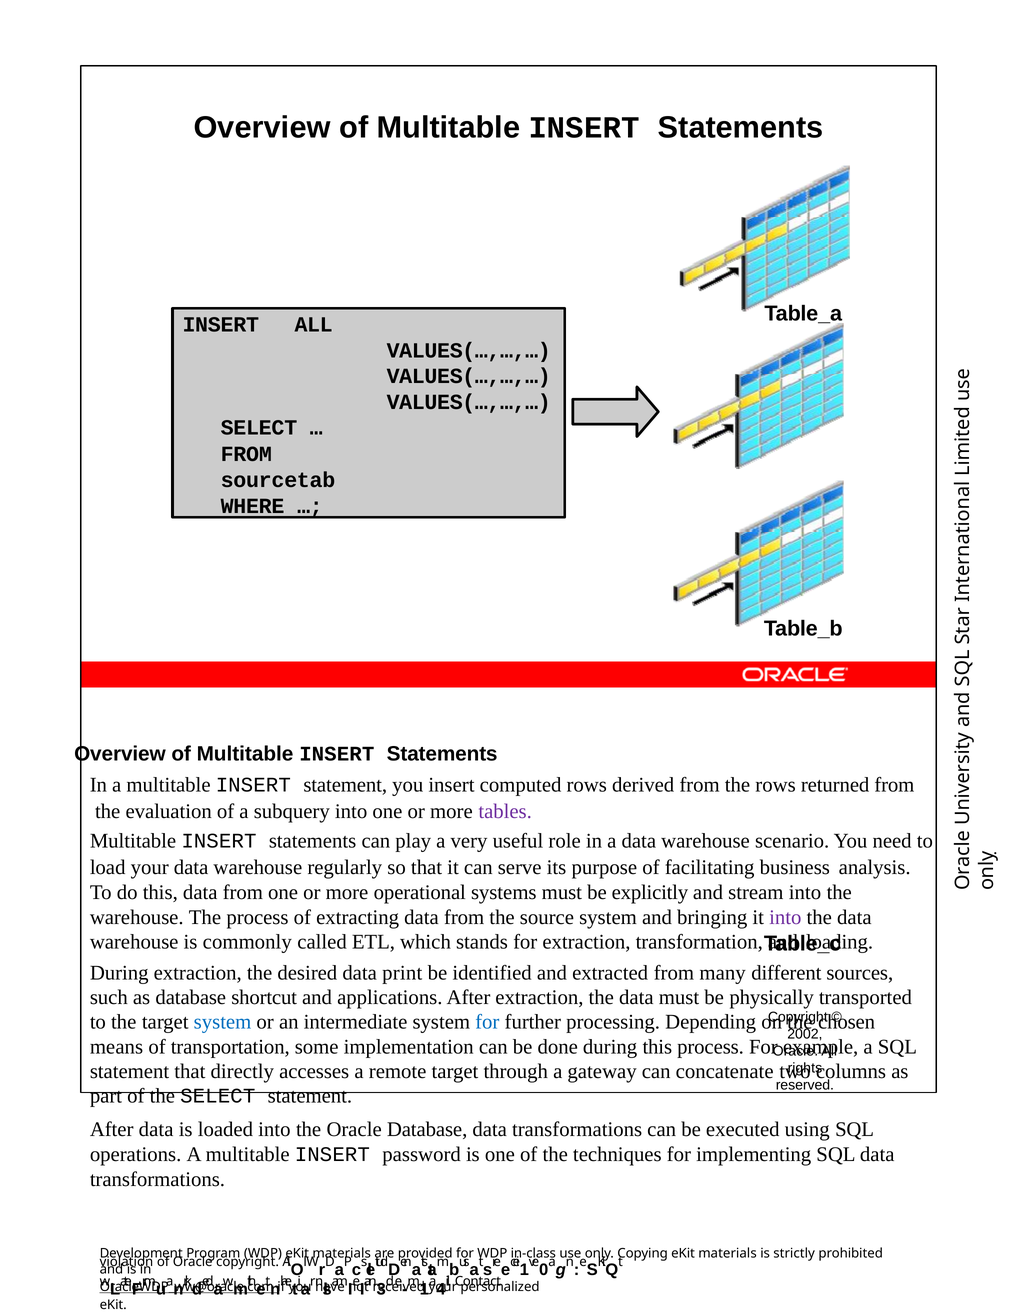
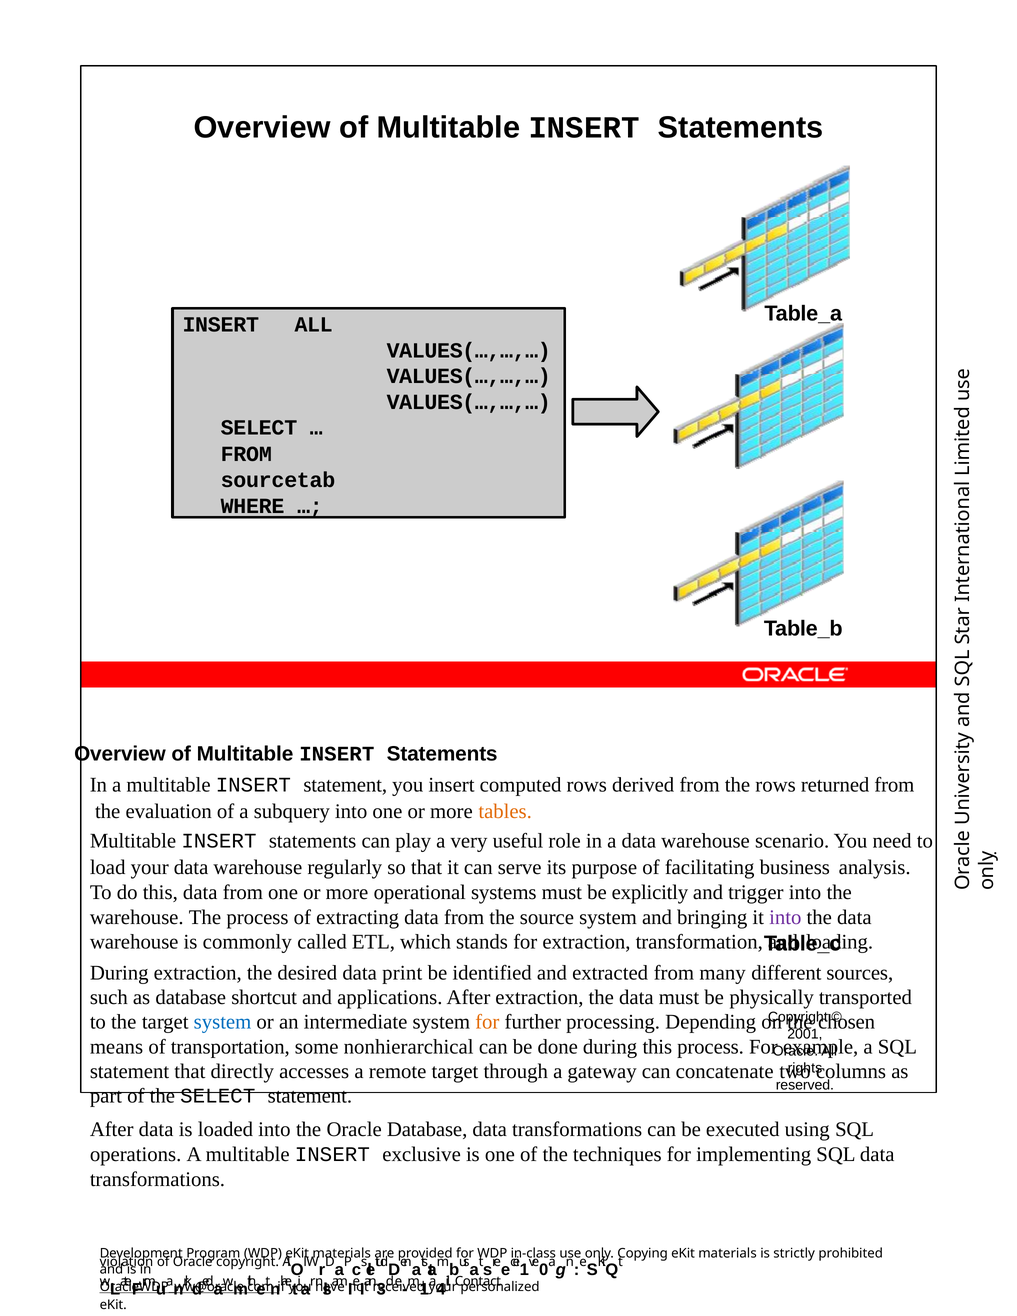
tables colour: purple -> orange (505, 811)
stream: stream -> trigger (756, 892)
for colour: blue -> orange (487, 1022)
2002: 2002 -> 2001 (805, 1034)
implementation: implementation -> nonhierarchical (409, 1047)
password: password -> exclusive (422, 1154)
